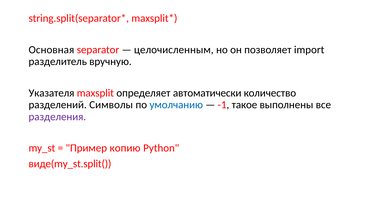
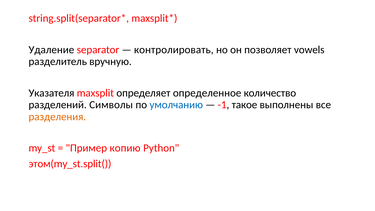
Основная: Основная -> Удаление (51, 50)
целочисленным: целочисленным -> контролировать (174, 50)
import: import -> vowels (309, 50)
автоматически: автоматически -> определенное (207, 93)
разделения colour: purple -> orange (57, 117)
виде(my_st.split(: виде(my_st.split( -> этом(my_st.split( (70, 164)
